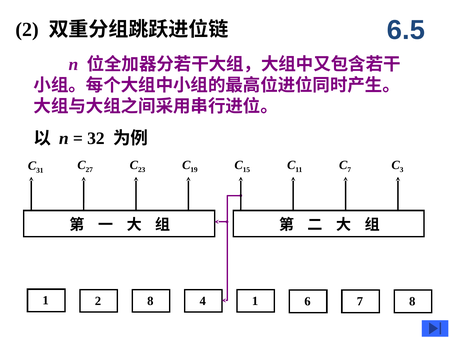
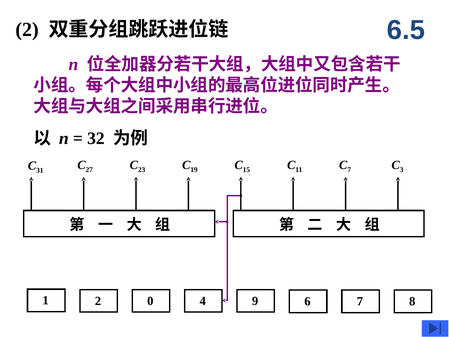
1 8: 8 -> 0 (150, 301)
4 1: 1 -> 9 (255, 301)
